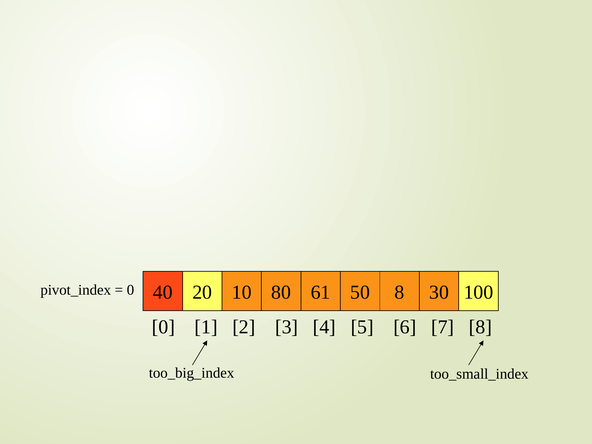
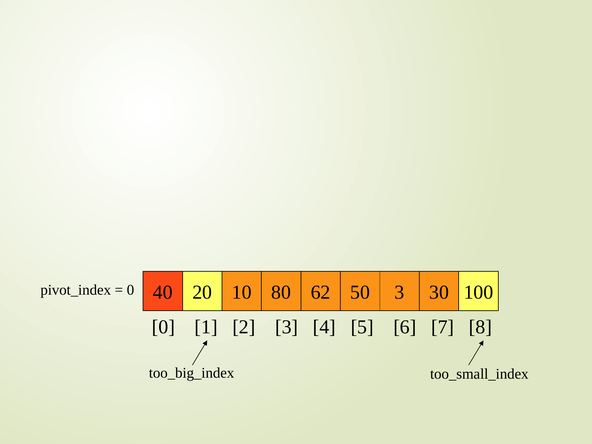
61: 61 -> 62 (321, 292)
50 8: 8 -> 3 (400, 292)
